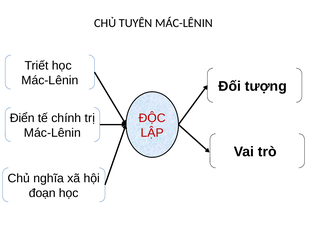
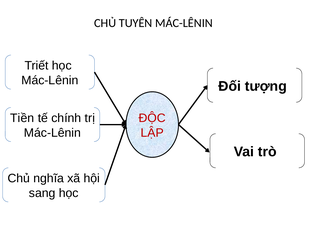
Điển: Điển -> Tiền (22, 118)
đoạn: đoạn -> sang (42, 193)
